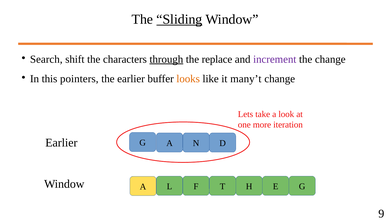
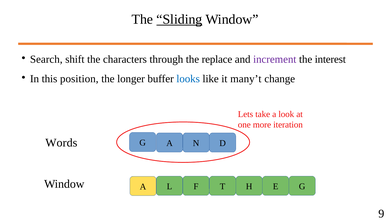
through underline: present -> none (166, 59)
the change: change -> interest (330, 59)
pointers: pointers -> position (79, 79)
the earlier: earlier -> longer (131, 79)
looks colour: orange -> blue (188, 79)
Earlier: Earlier -> Words (61, 143)
